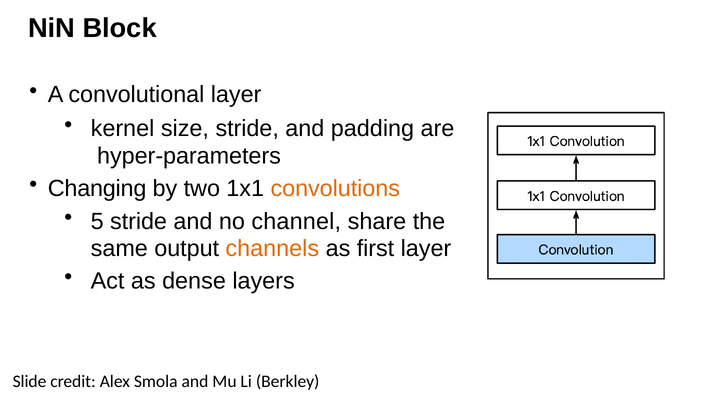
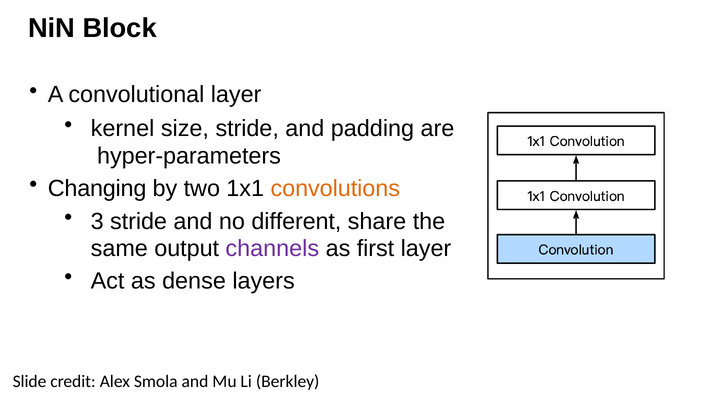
5: 5 -> 3 (97, 221)
channel: channel -> different (296, 221)
channels colour: orange -> purple (272, 249)
